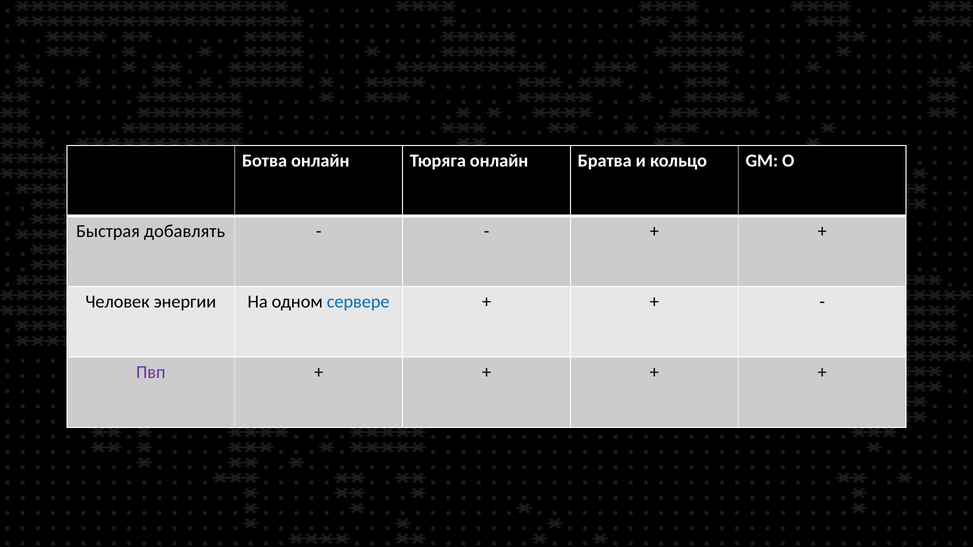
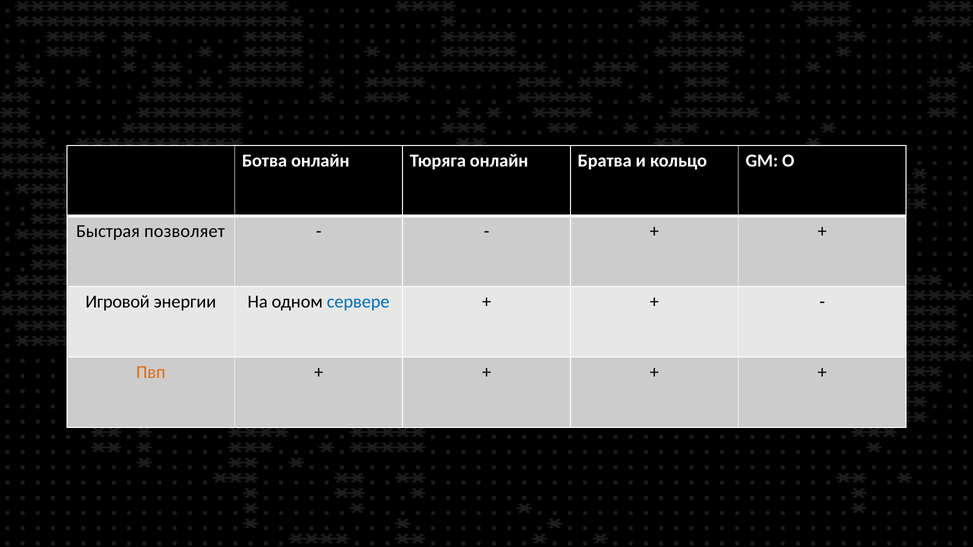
добавлять: добавлять -> позволяет (185, 231)
Человек: Человек -> Игровой (118, 302)
Пвп colour: purple -> orange (151, 372)
